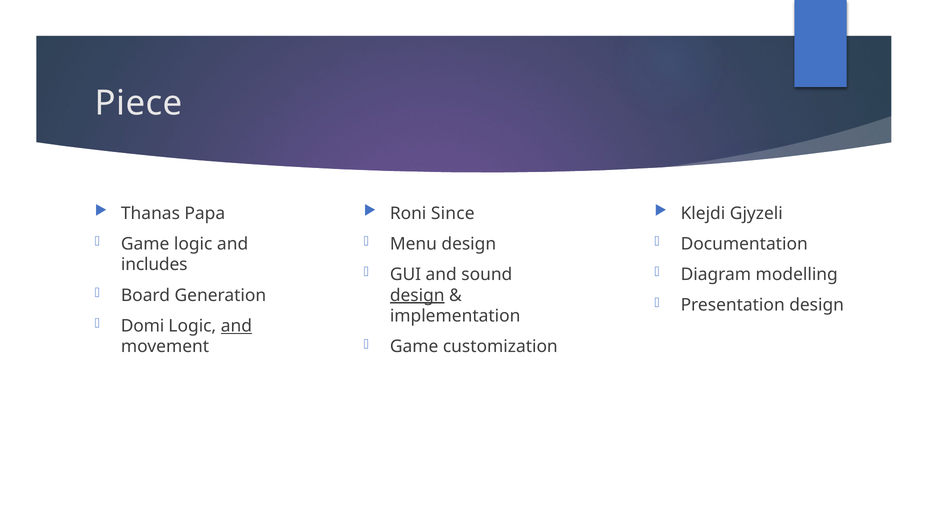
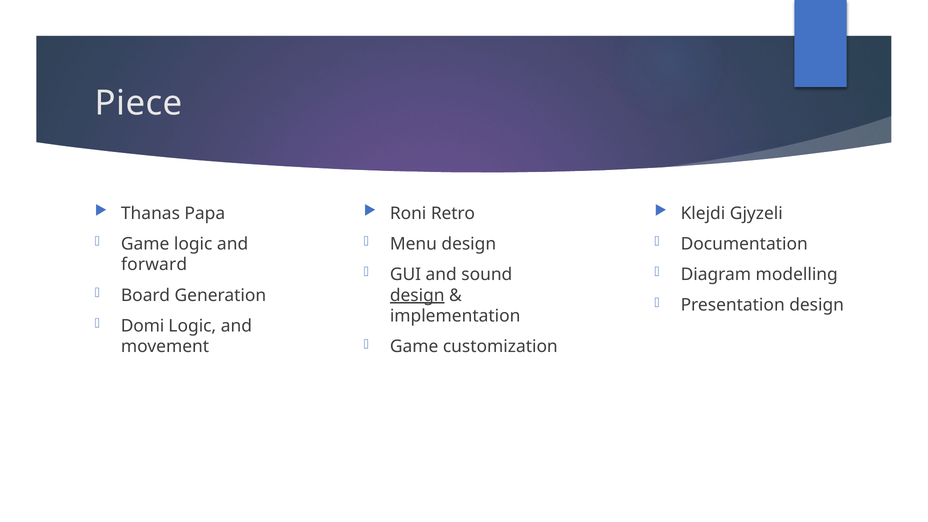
Since: Since -> Retro (453, 213)
includes: includes -> forward (154, 265)
and underline: present -> none (236, 326)
